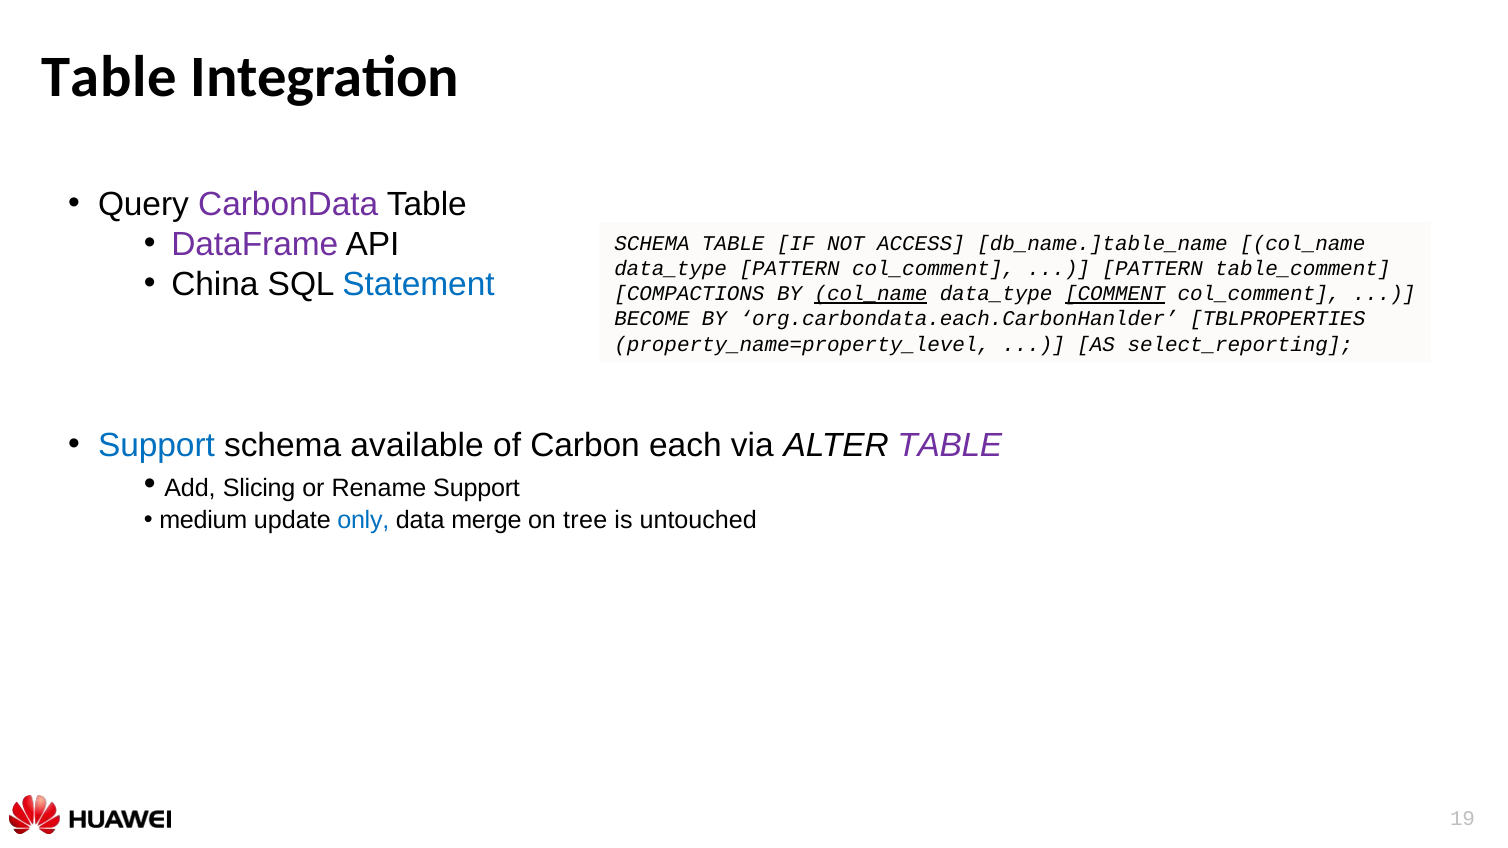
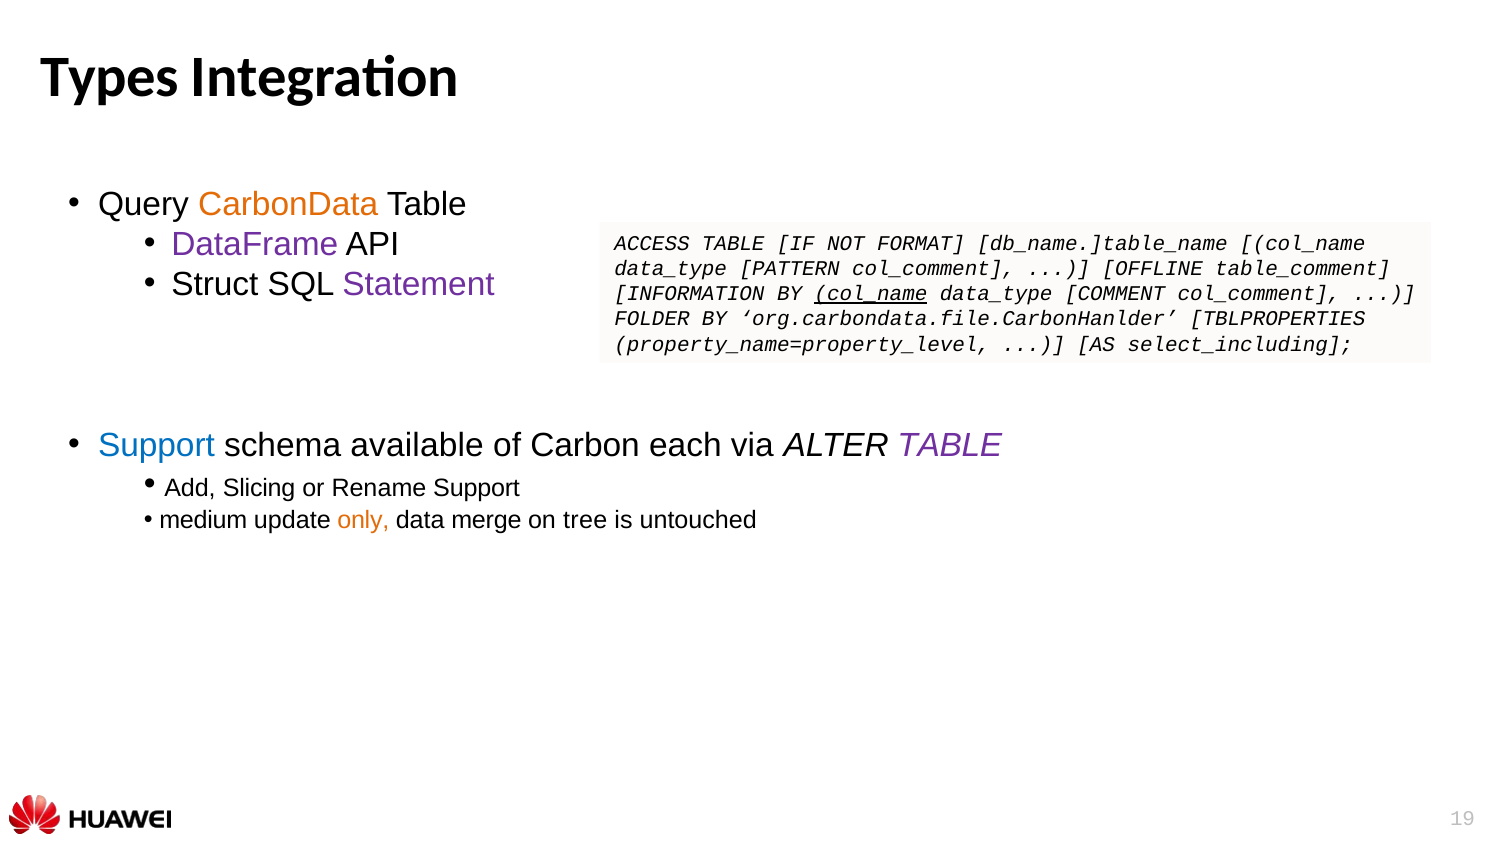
Table: Table -> Types (110, 77)
CarbonData colour: purple -> orange (288, 205)
SCHEMA: SCHEMA -> ACCESS (652, 244)
ACCESS: ACCESS -> FORMAT (921, 244)
PATTERN: PATTERN -> OFFLINE (1153, 269)
China: China -> Struct (215, 285)
Statement colour: blue -> purple (419, 285)
COMPACTIONS: COMPACTIONS -> INFORMATION (689, 294)
COMMENT underline: present -> none (1115, 294)
BECOME: BECOME -> FOLDER (652, 319)
org.carbondata.each.CarbonHanlder: org.carbondata.each.CarbonHanlder -> org.carbondata.file.CarbonHanlder (959, 319)
select_reporting: select_reporting -> select_including (1240, 344)
only colour: blue -> orange (363, 520)
